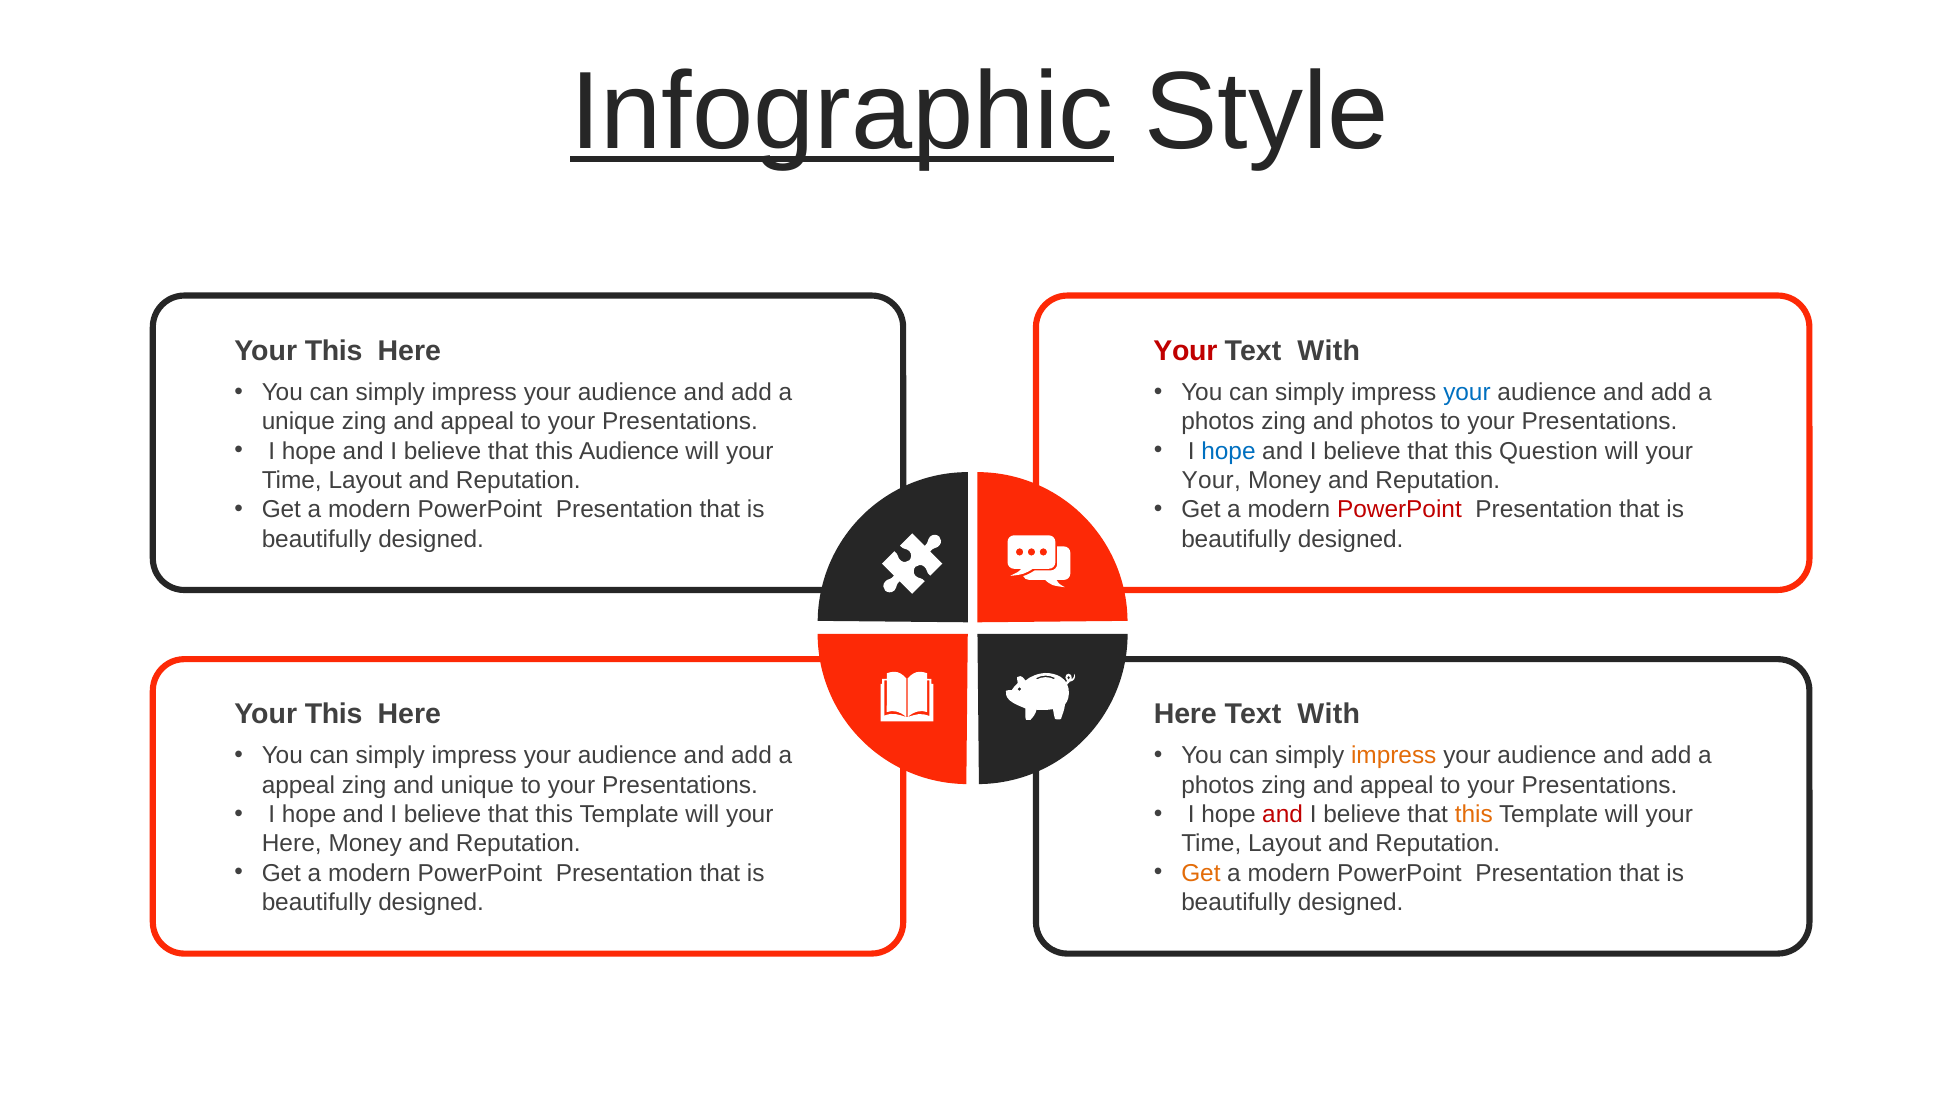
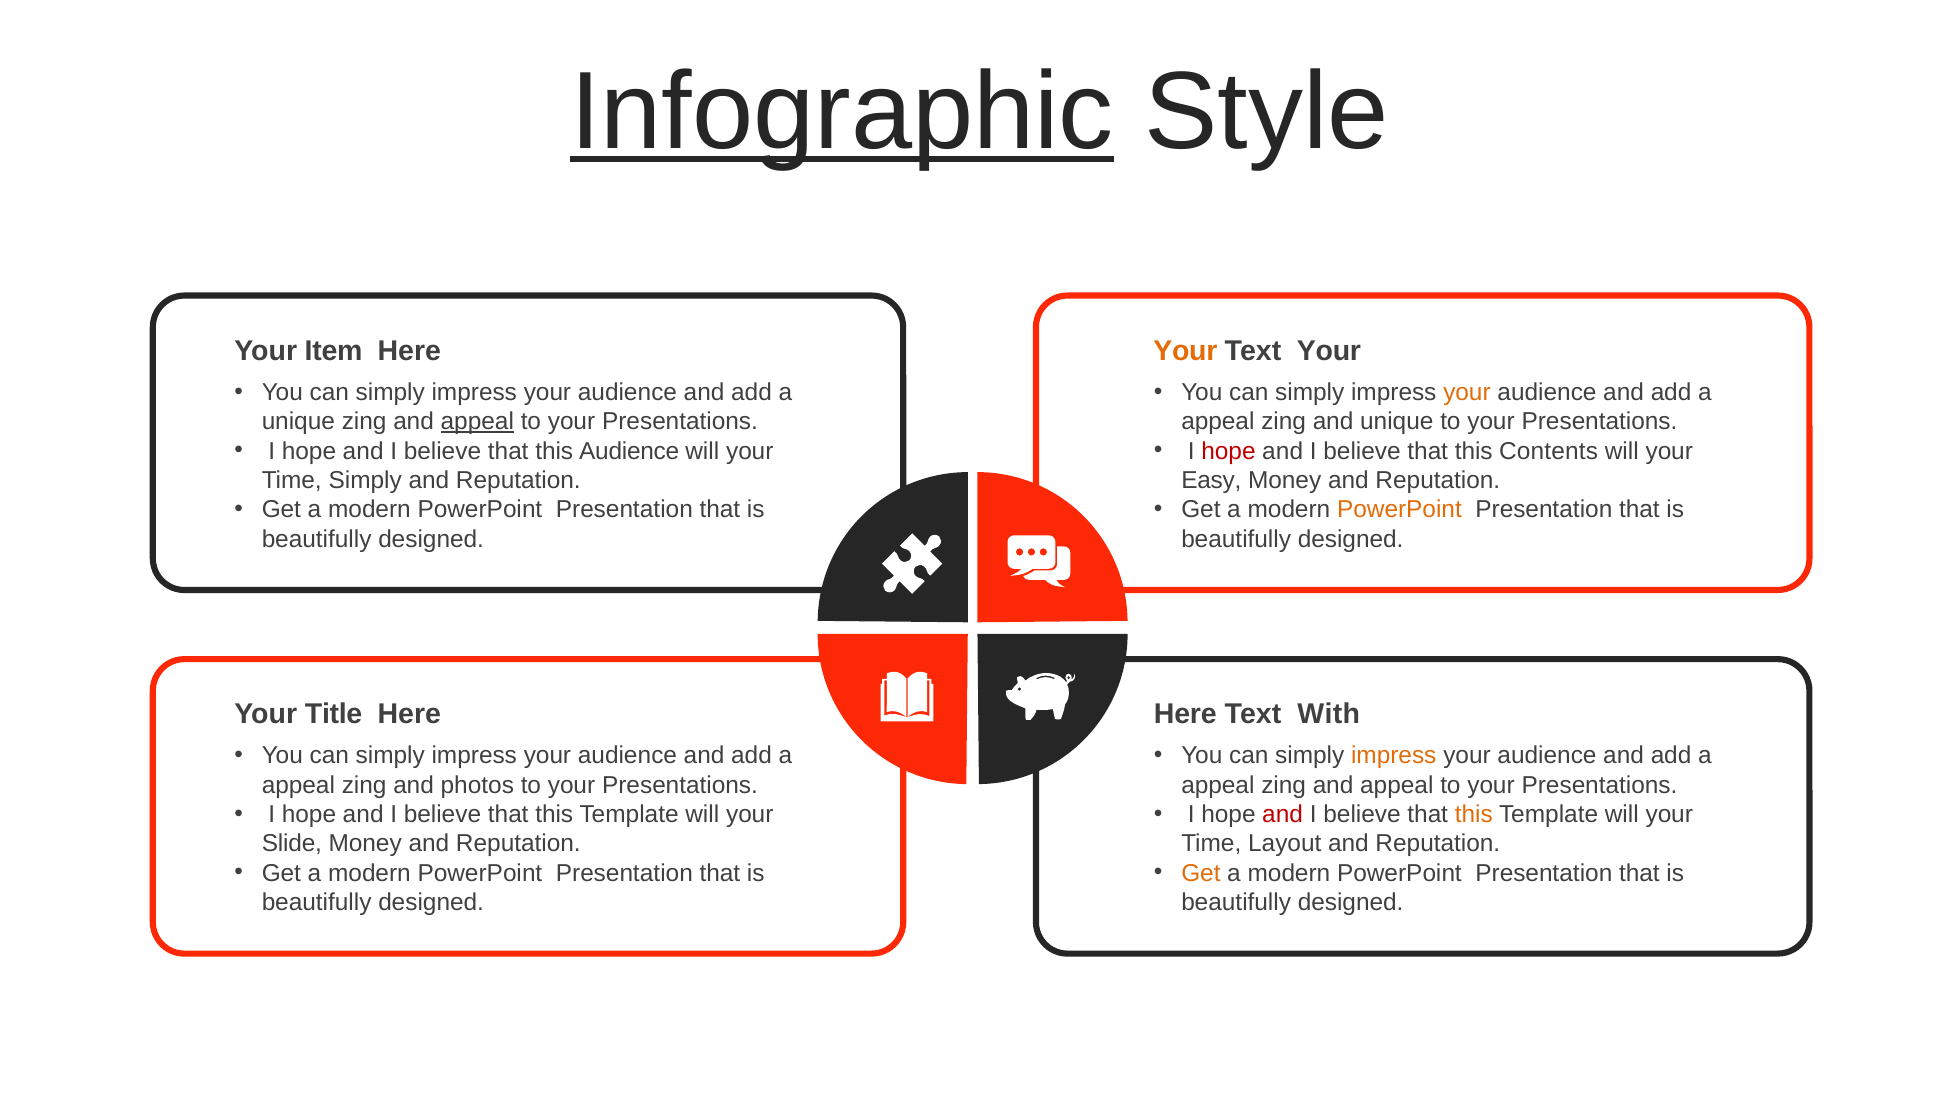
This: This -> Item (334, 351)
Your colour: red -> orange (1185, 351)
With: With -> Your (1329, 351)
your colour: blue -> orange (1467, 392)
appeal underline: none -> present (477, 422)
photos: photos -> appeal (1218, 422)
and photos: photos -> unique (1397, 422)
hope colour: blue -> red (1228, 451)
Question: Question -> Contents (1549, 451)
Layout: Layout -> Simply (365, 480)
Your: Your -> Easy (1211, 480)
PowerPoint colour: red -> orange (1399, 510)
This: This -> Title (334, 714)
and unique: unique -> photos (477, 785)
photos: photos -> appeal (1218, 785)
Here: Here -> Slide (292, 844)
